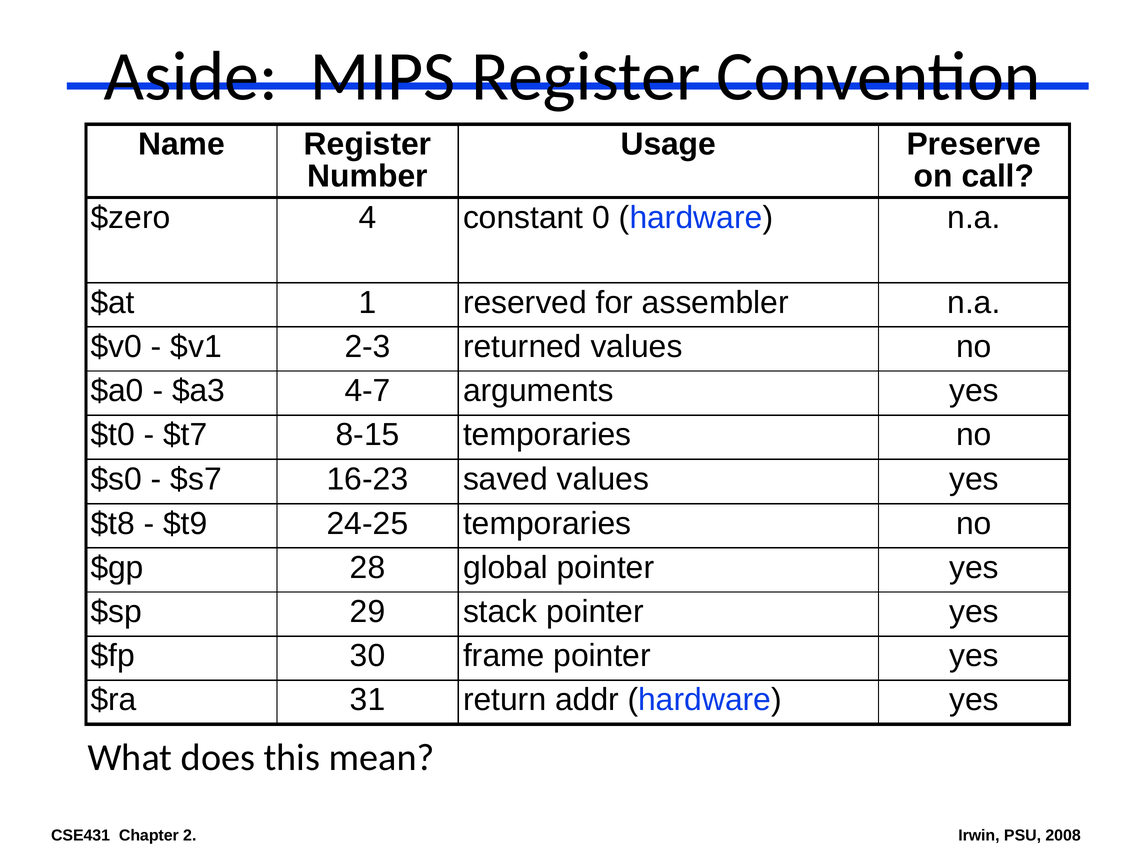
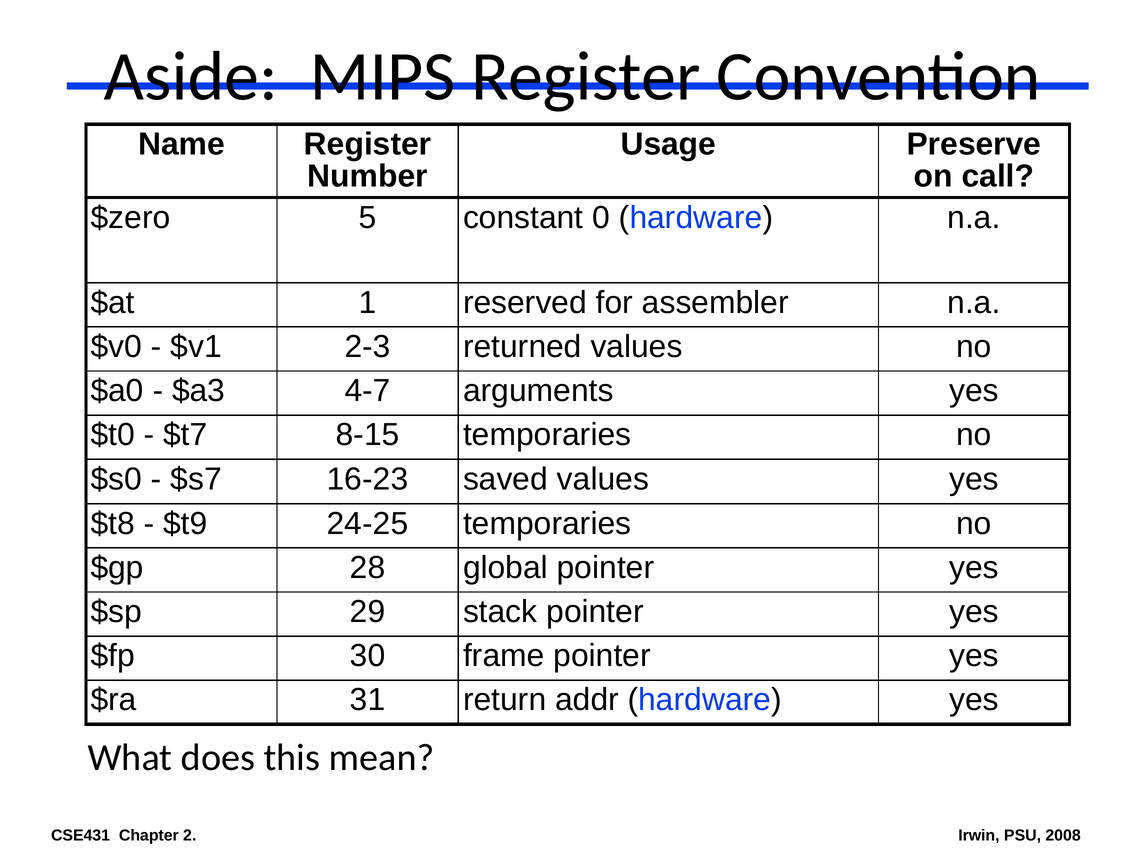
4: 4 -> 5 (368, 217)
